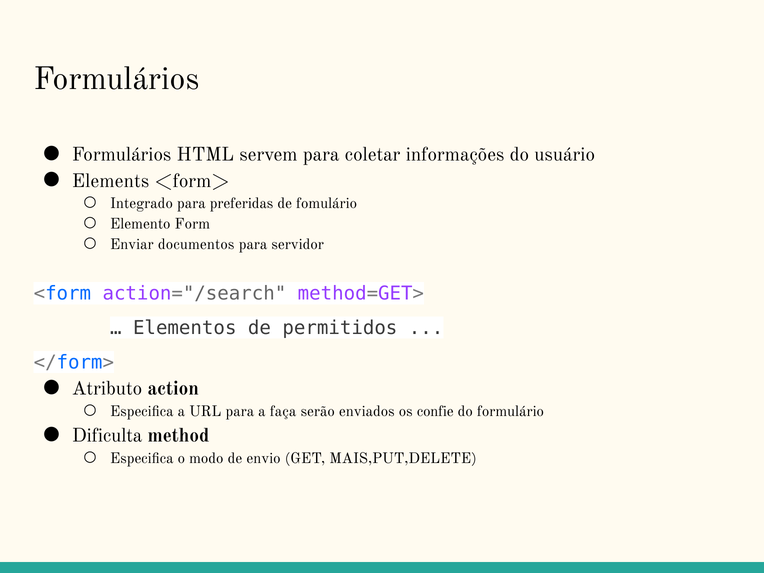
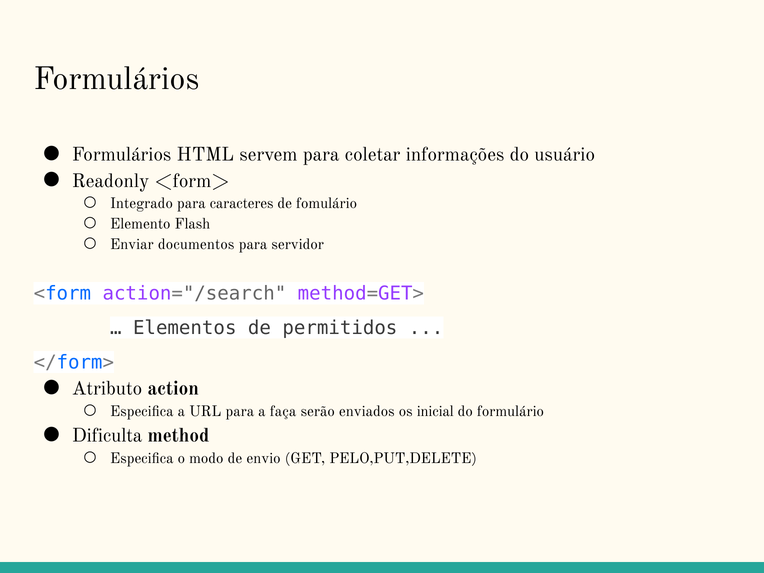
Elements: Elements -> Readonly (111, 181)
preferidas: preferidas -> caracteres (242, 203)
Form: Form -> Flash (192, 224)
confie: confie -> inicial (435, 411)
MAIS,PUT,DELETE: MAIS,PUT,DELETE -> PELO,PUT,DELETE (403, 458)
